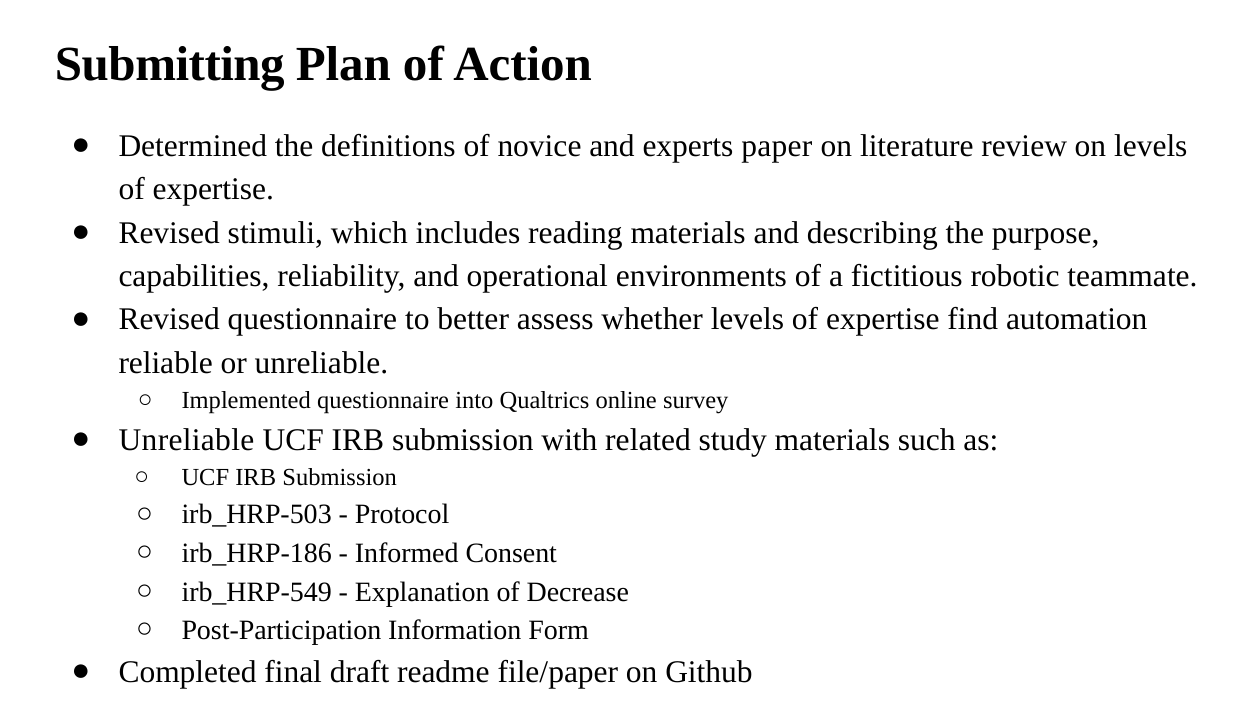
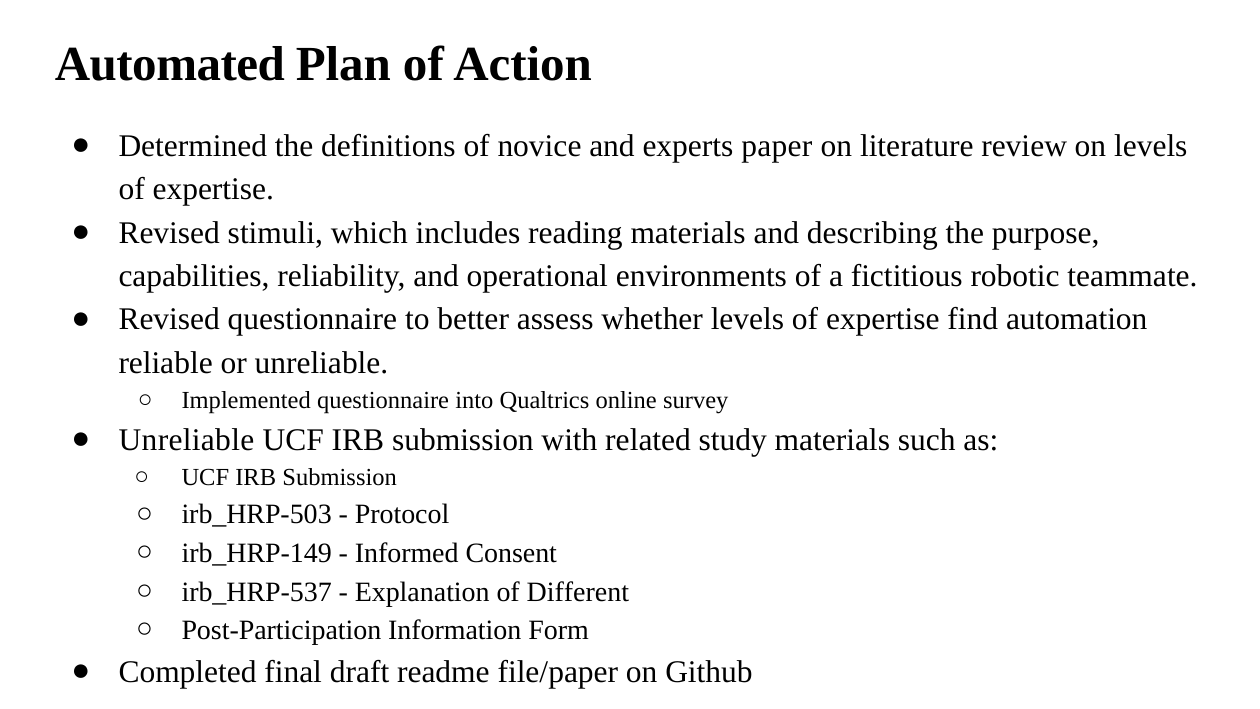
Submitting: Submitting -> Automated (170, 65)
irb_HRP-186: irb_HRP-186 -> irb_HRP-149 (257, 553)
irb_HRP-549: irb_HRP-549 -> irb_HRP-537 (257, 592)
Decrease: Decrease -> Different (578, 592)
